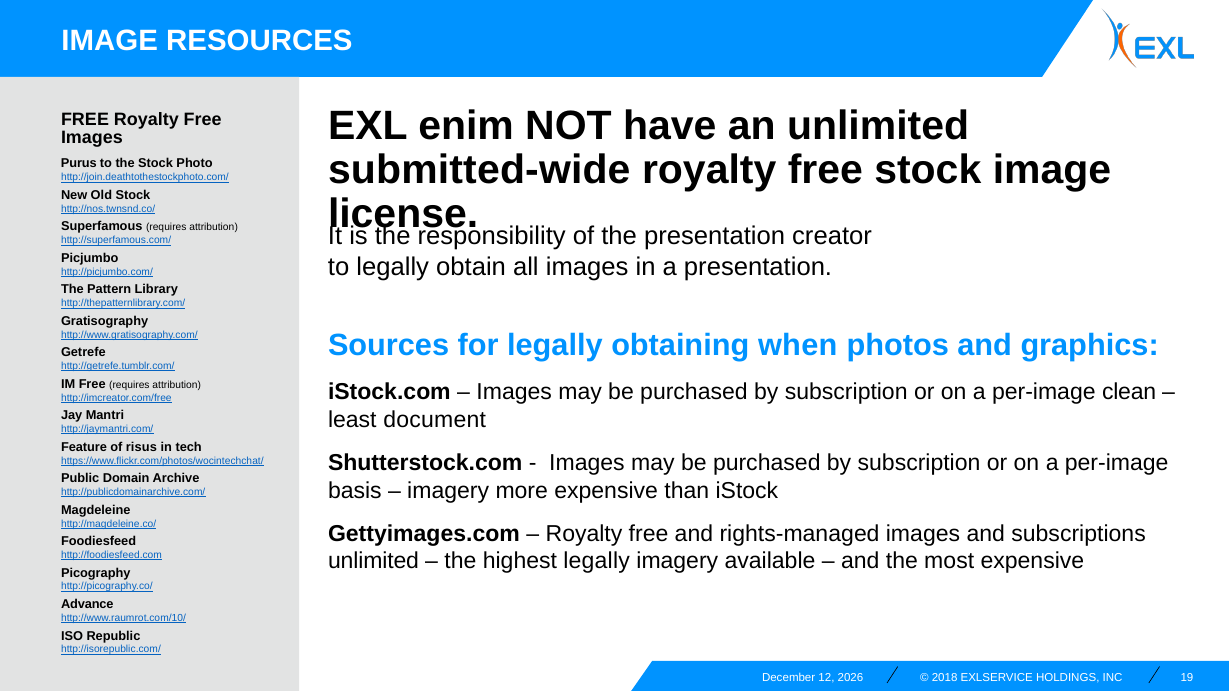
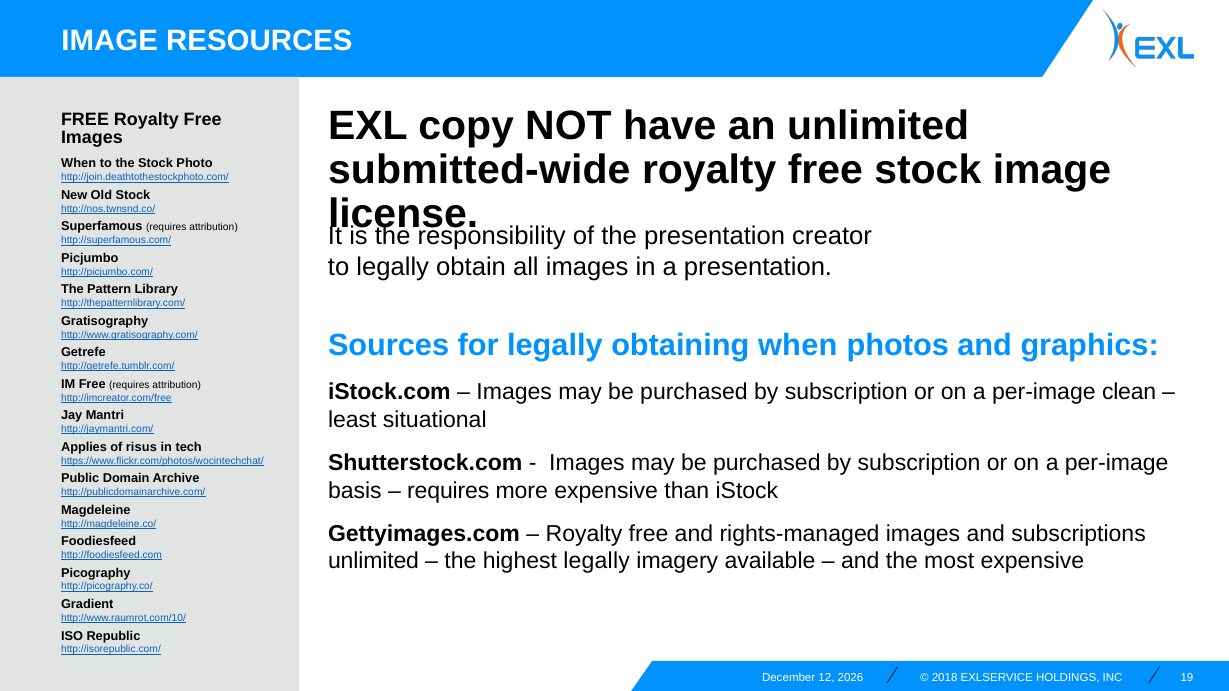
enim: enim -> copy (466, 126)
Purus: Purus -> When (79, 164)
document: document -> situational (435, 420)
Feature: Feature -> Applies (84, 447)
imagery: imagery -> requires (448, 491)
Advance: Advance -> Gradient (87, 605)
